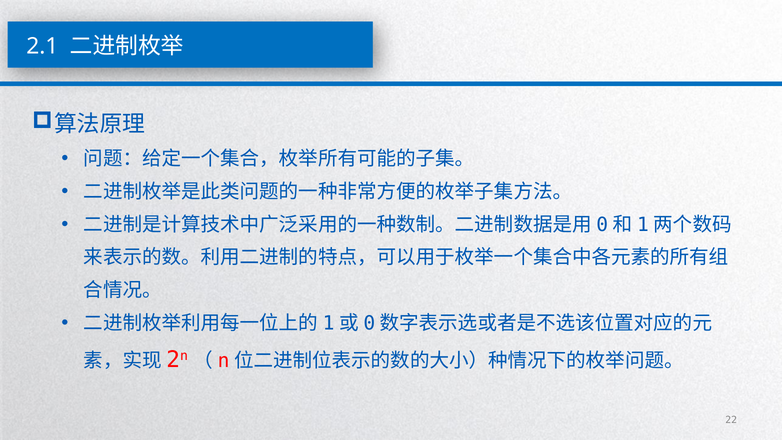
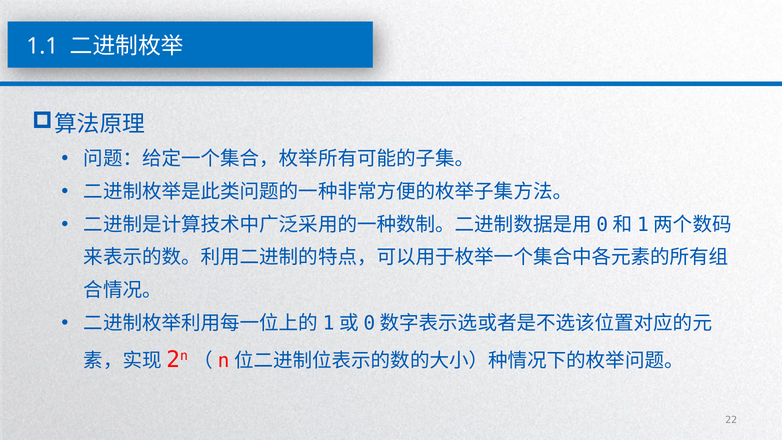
2.1: 2.1 -> 1.1 (42, 46)
